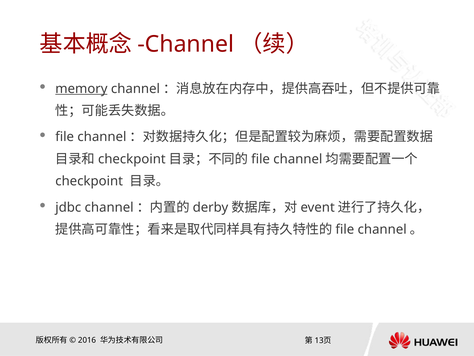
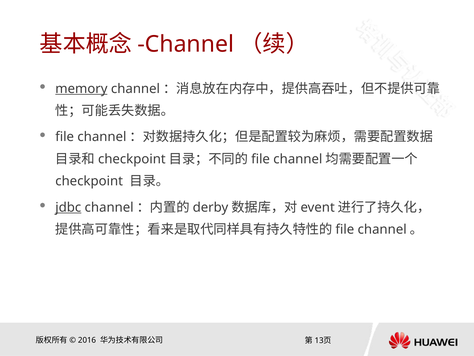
jdbc underline: none -> present (68, 207)
